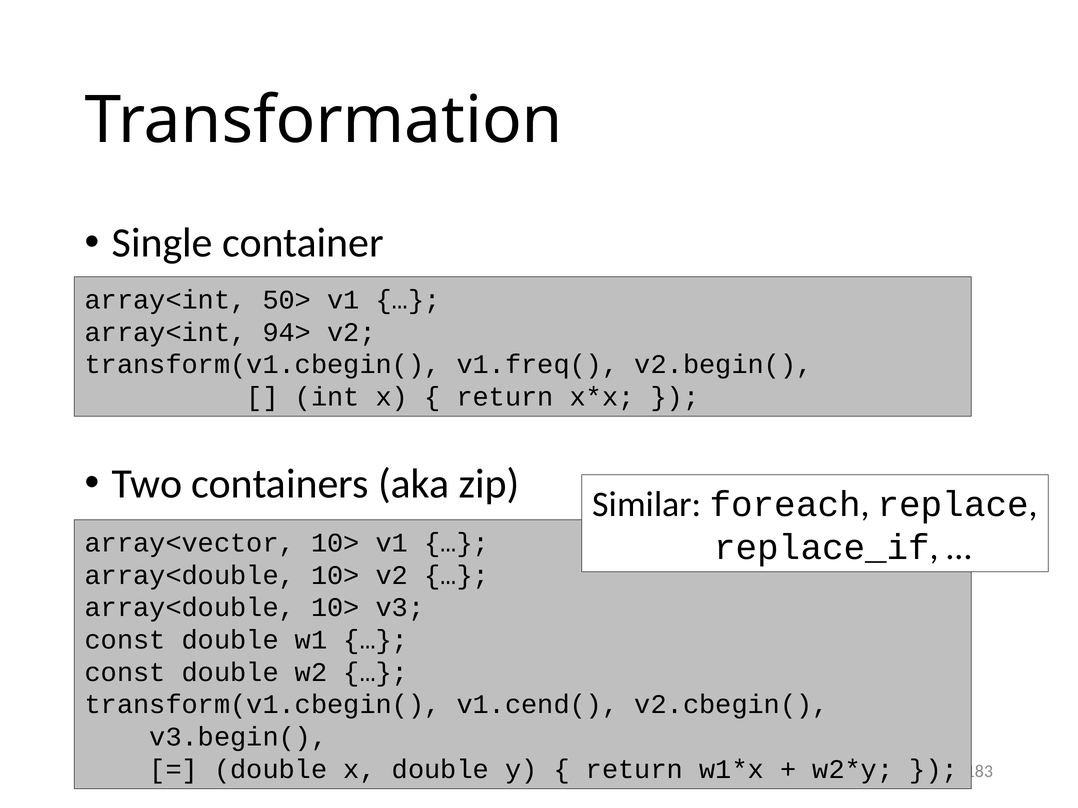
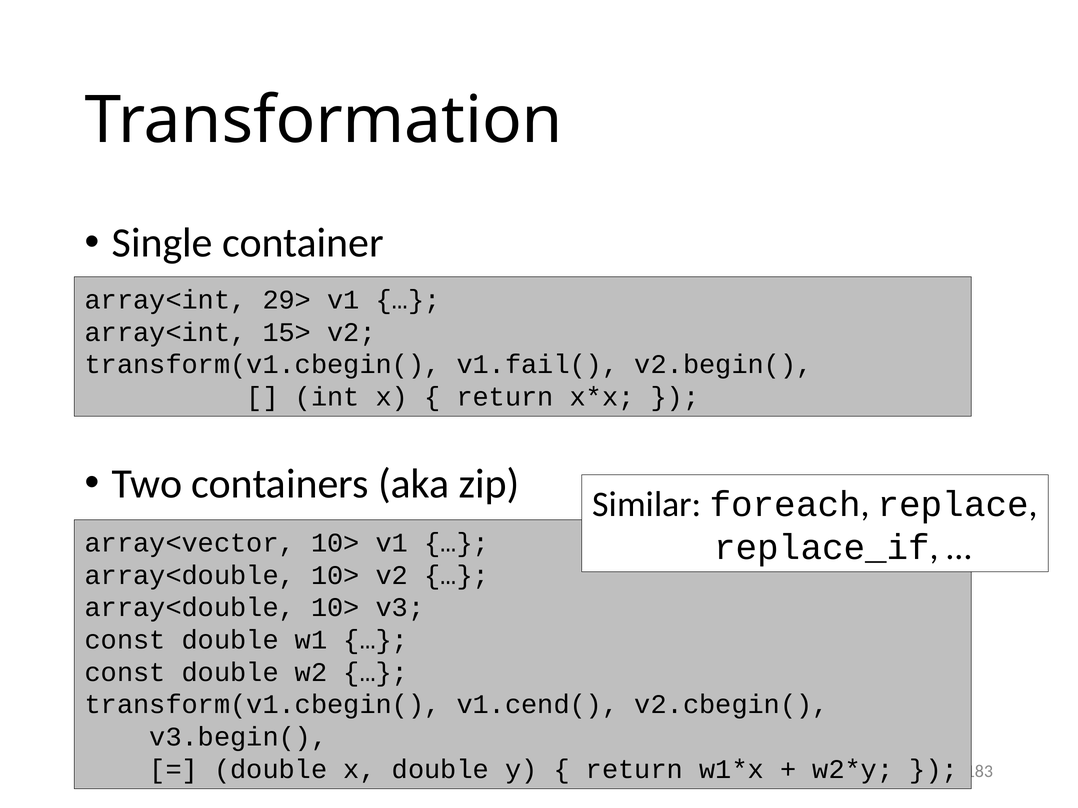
50>: 50> -> 29> (287, 300)
94>: 94> -> 15> (287, 332)
v1.freq(: v1.freq( -> v1.fail( (537, 365)
